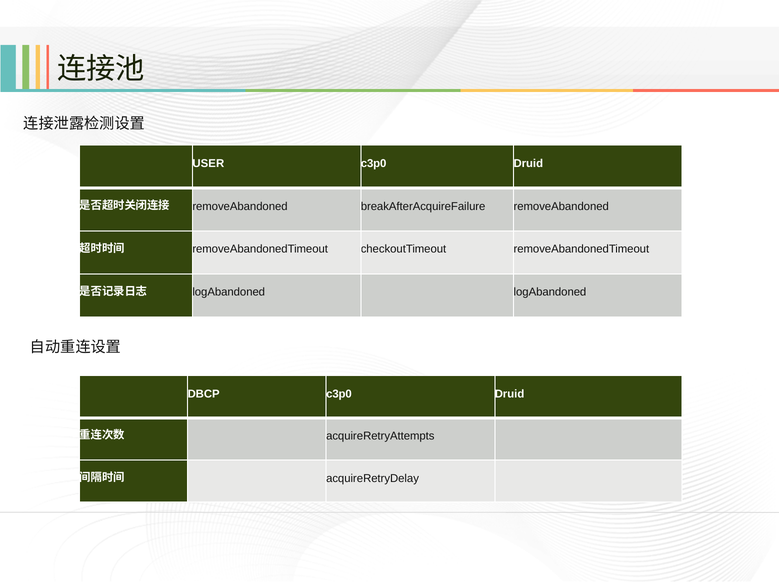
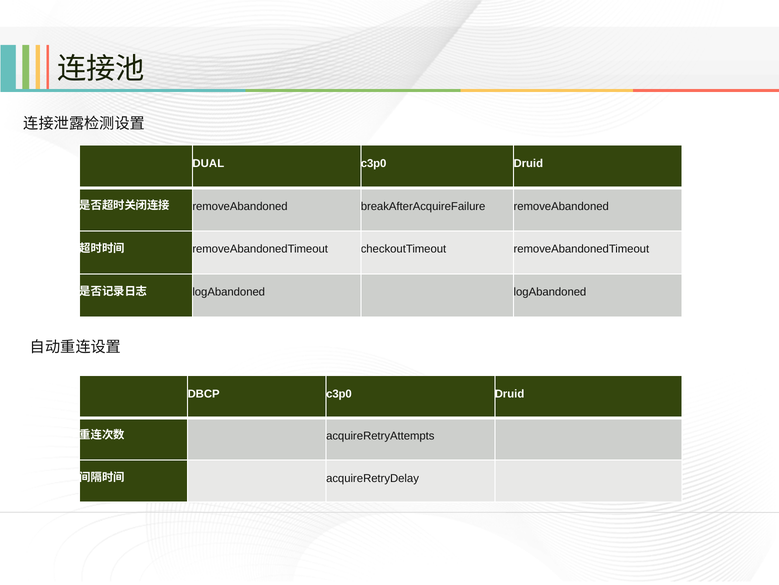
USER: USER -> DUAL (208, 163)
